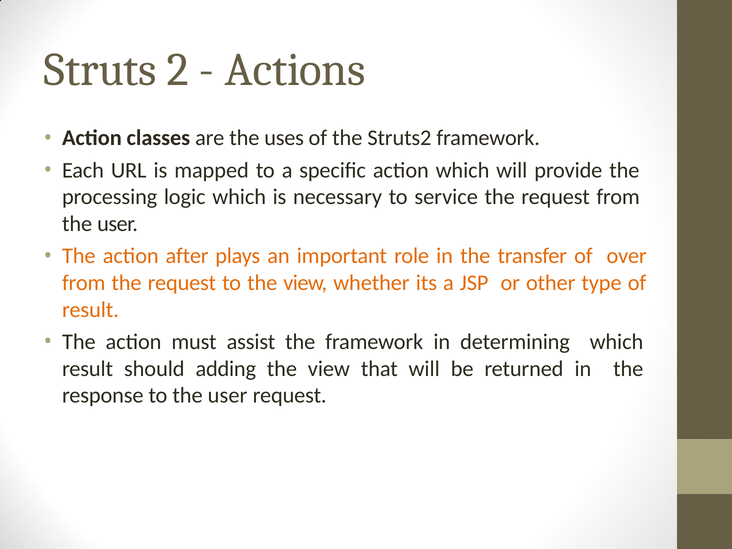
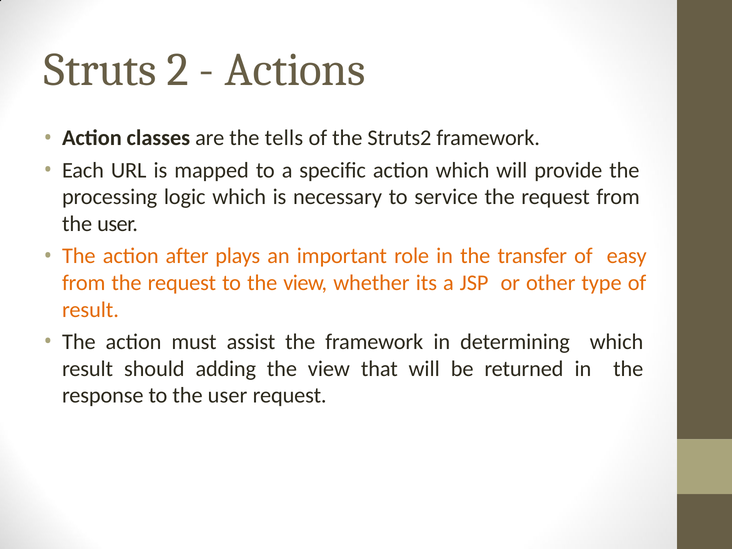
uses: uses -> tells (284, 138)
over: over -> easy (627, 256)
